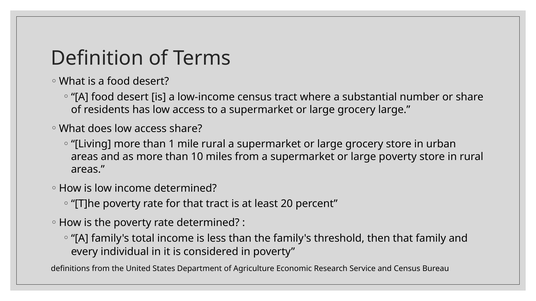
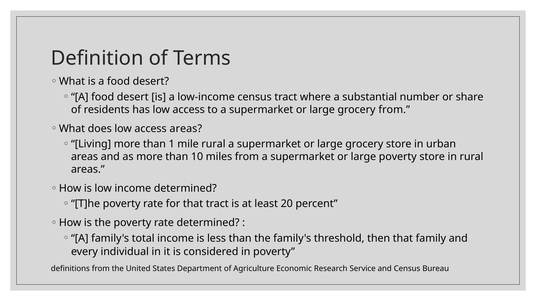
grocery large: large -> from (394, 110)
access share: share -> areas (186, 129)
